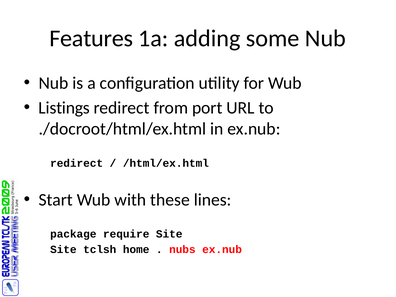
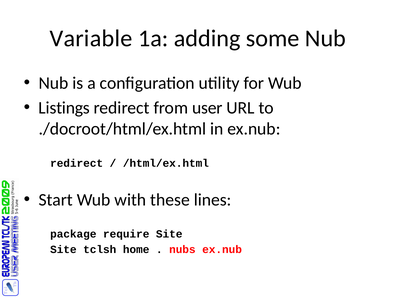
Features: Features -> Variable (91, 38)
port: port -> user (207, 108)
